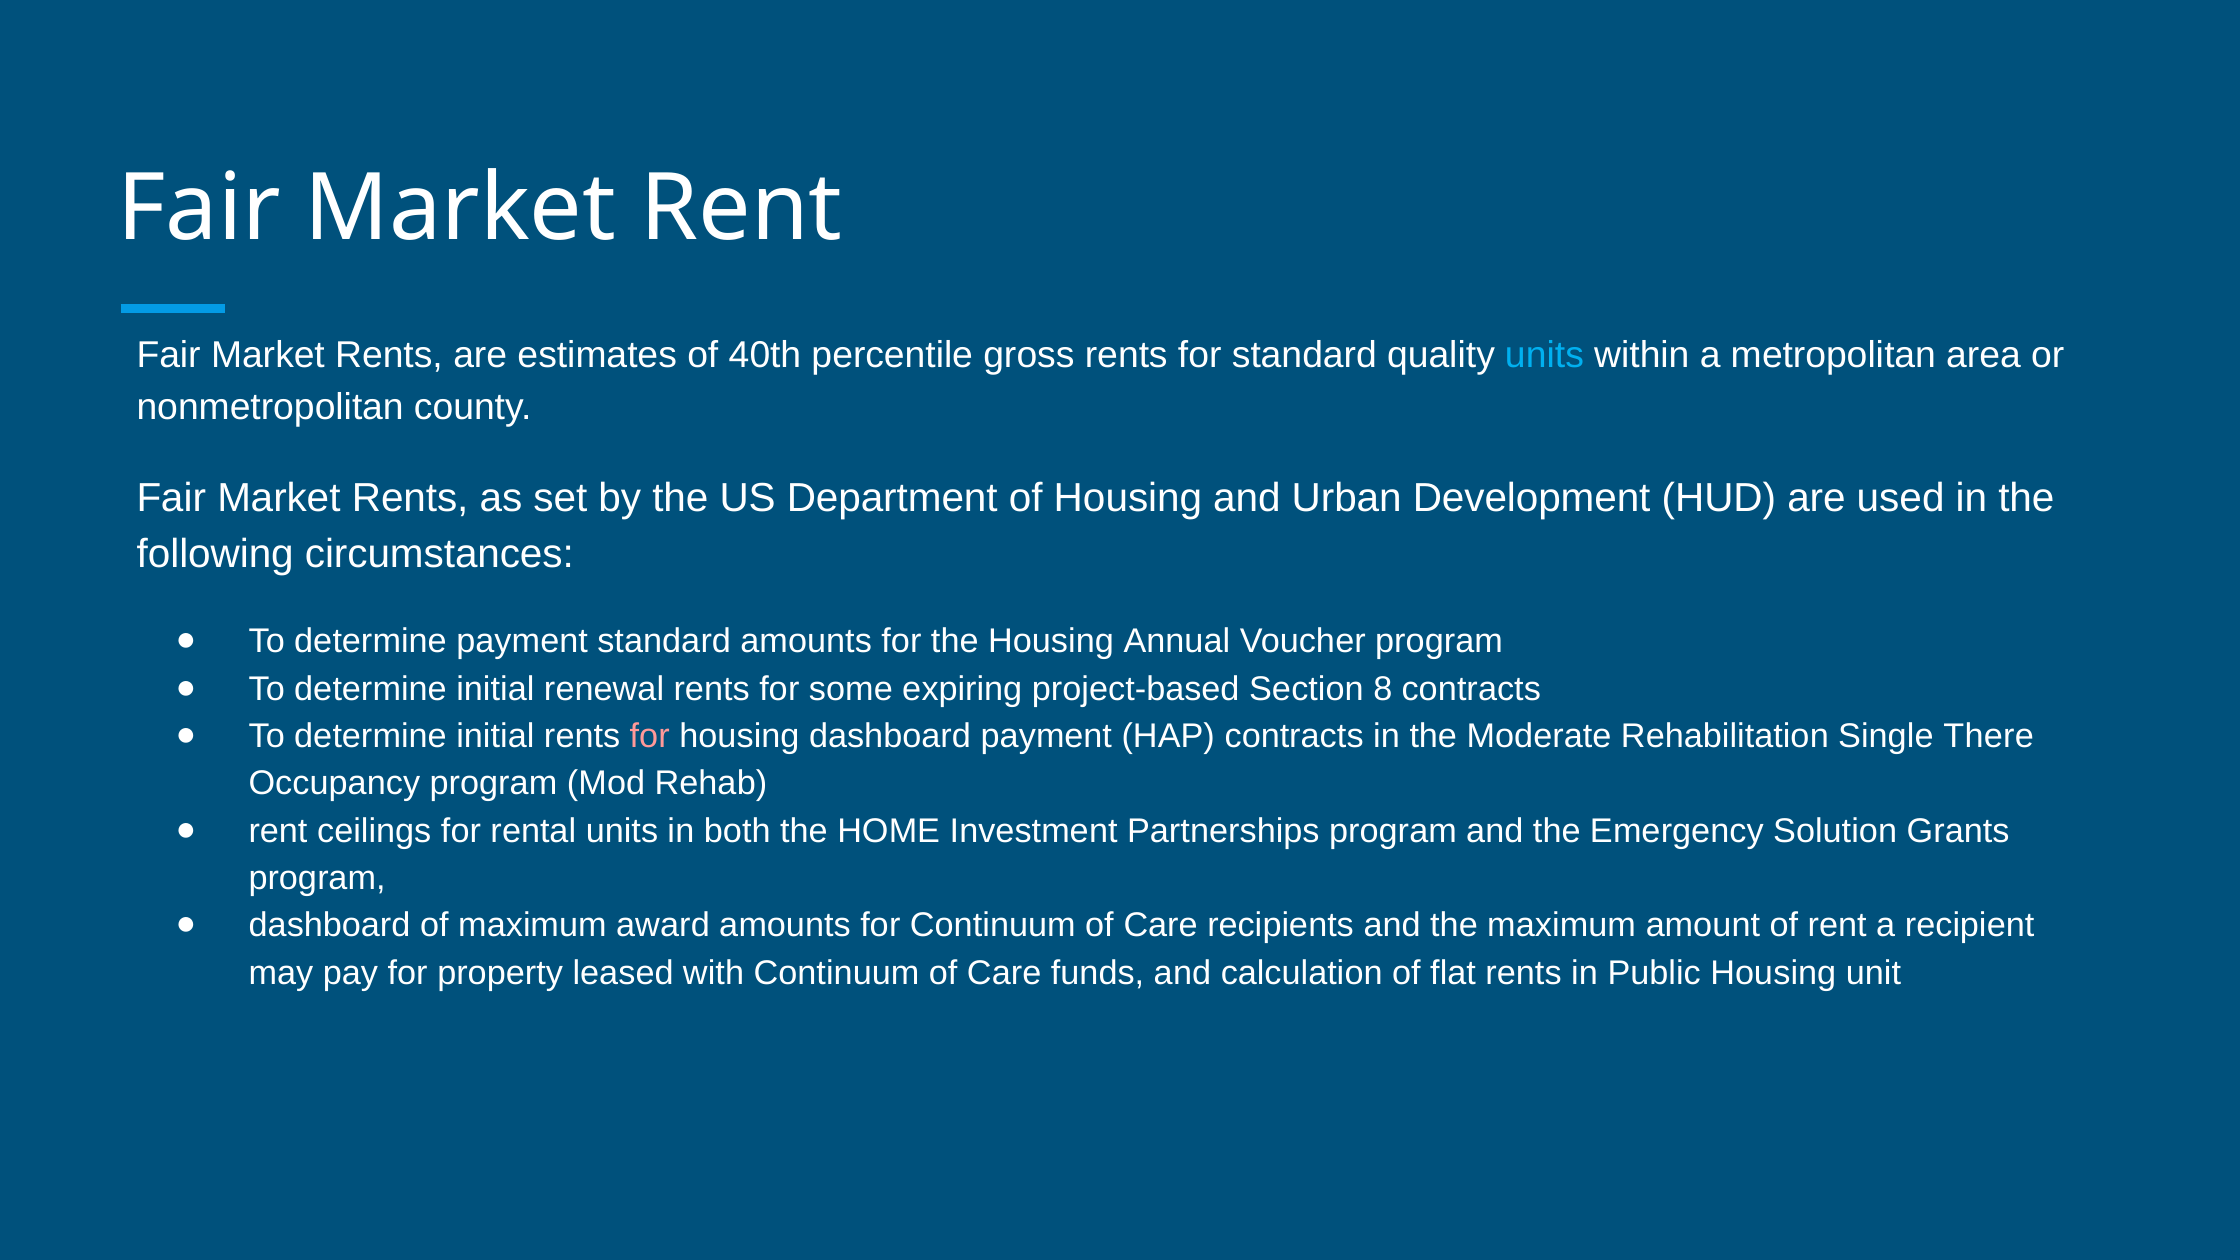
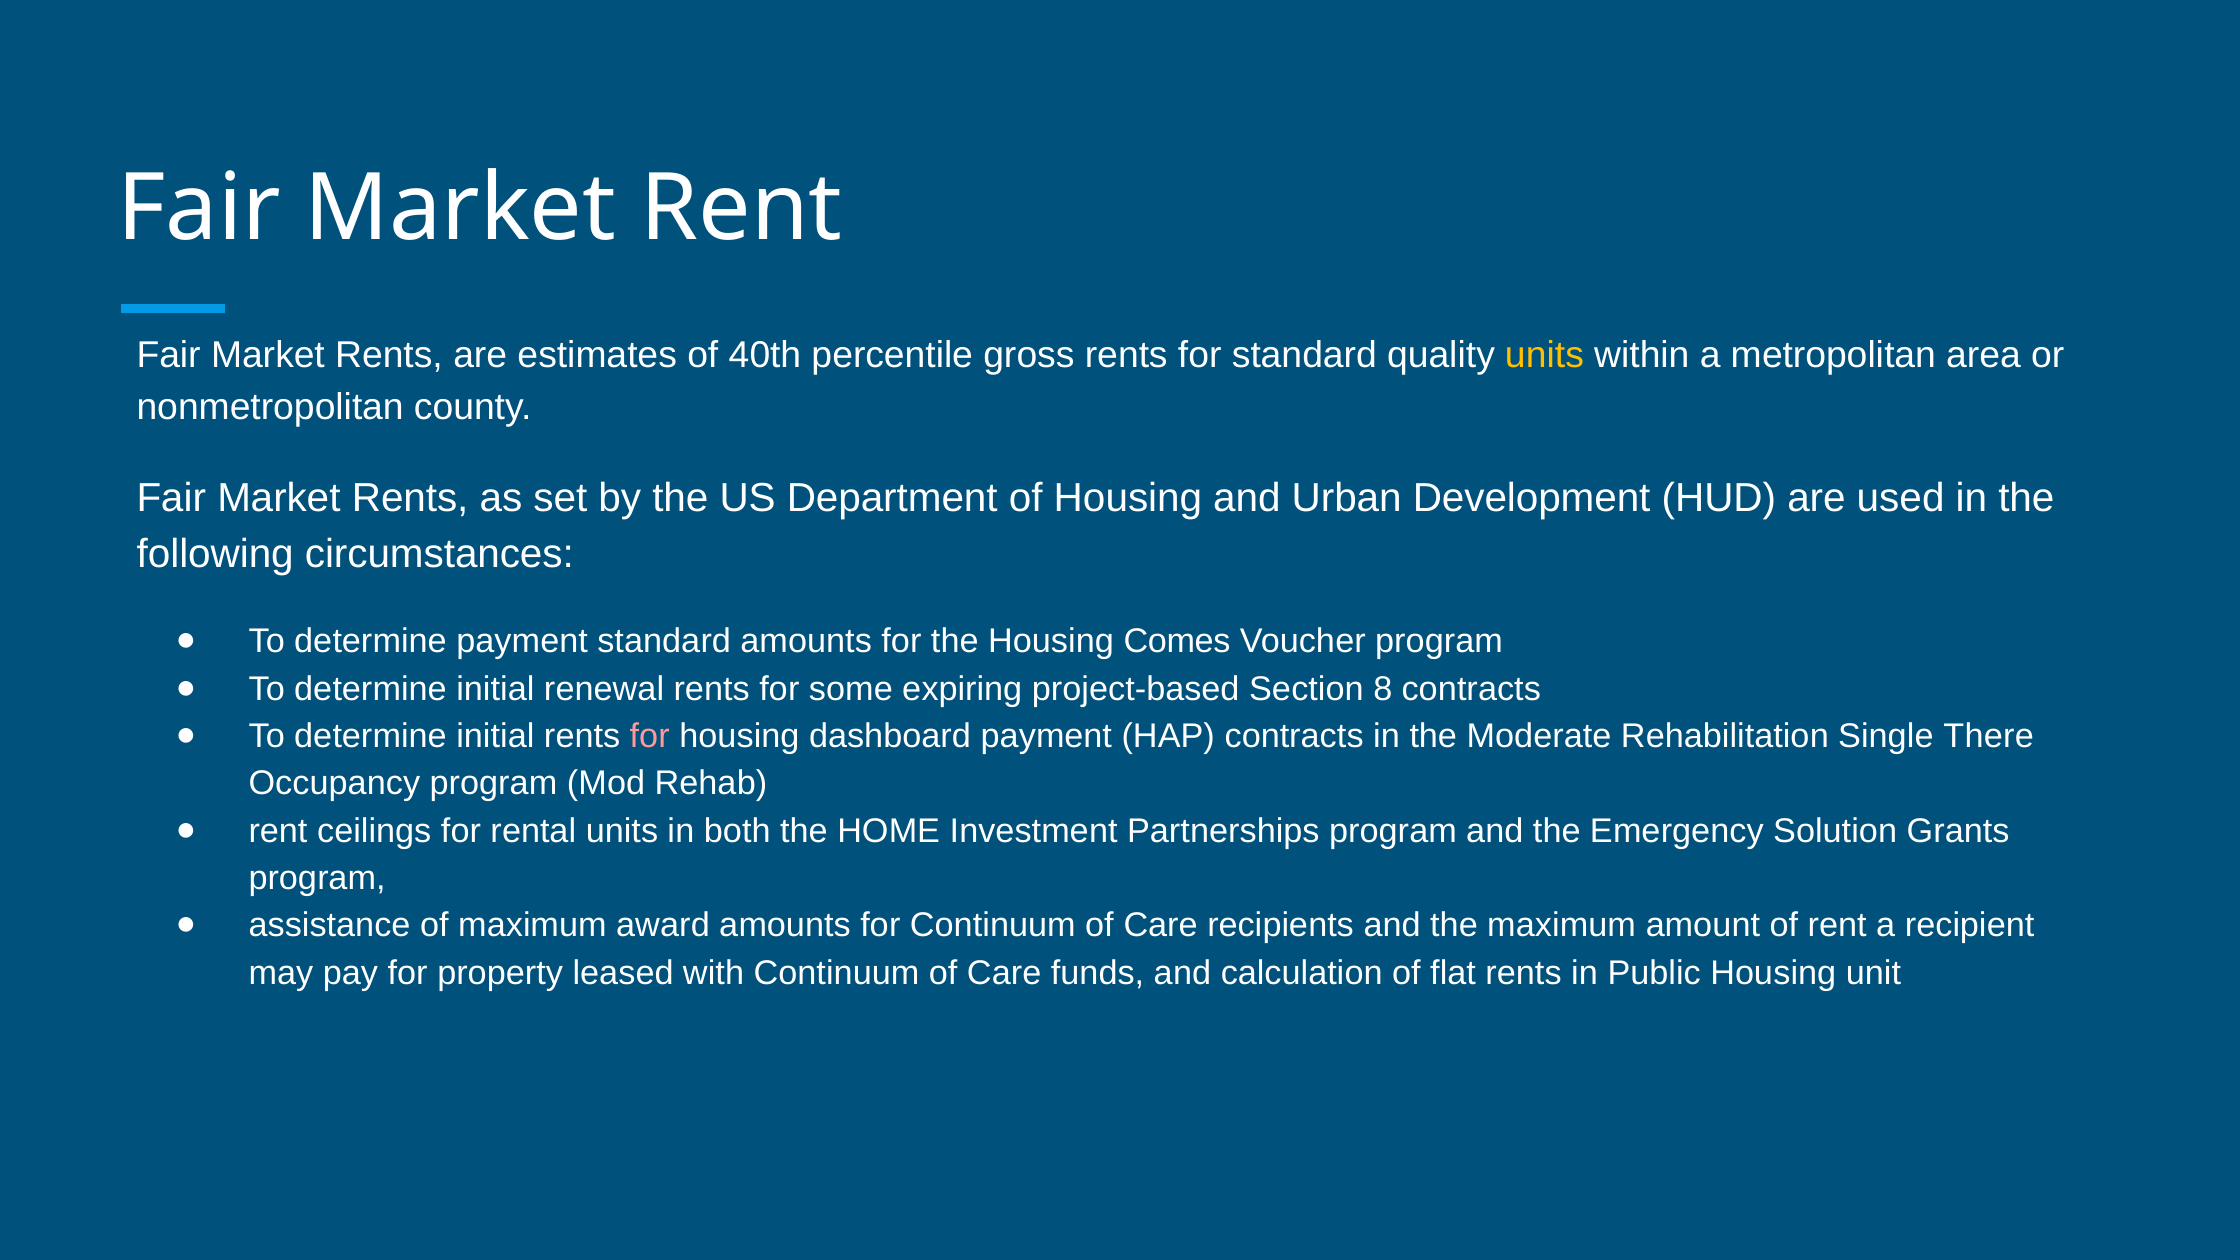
units colour: light blue -> yellow (1544, 355)
Annual: Annual -> Comes (1177, 642)
dashboard: dashboard -> assistance (330, 926)
